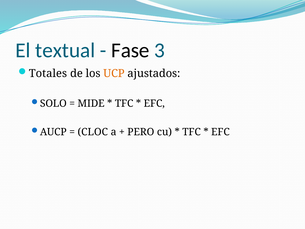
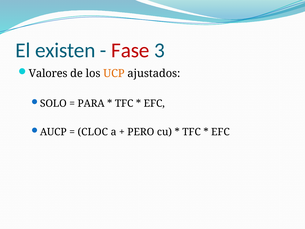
textual: textual -> existen (65, 50)
Fase colour: black -> red (130, 50)
Totales: Totales -> Valores (48, 73)
MIDE: MIDE -> PARA (91, 104)
